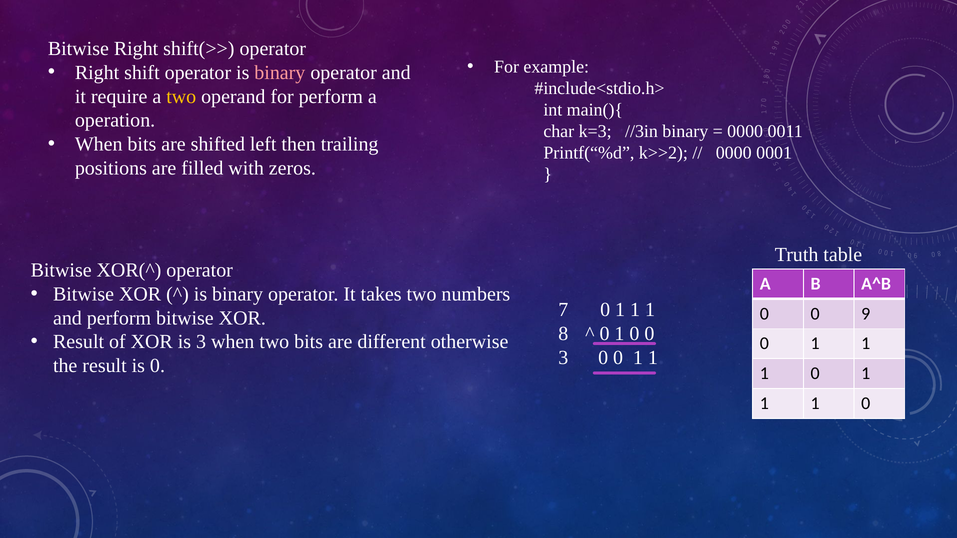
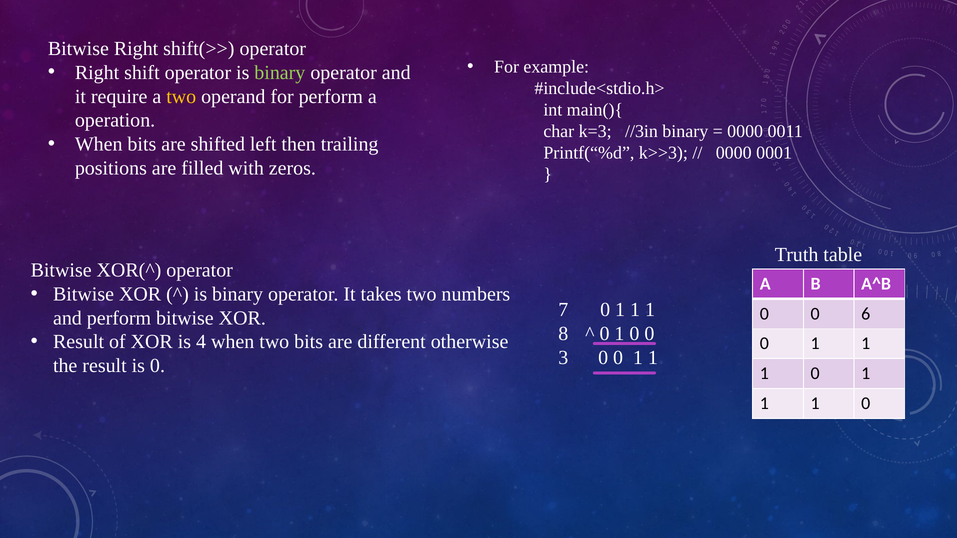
binary colour: pink -> light green (280, 73)
k>>2: k>>2 -> k>>3 (663, 153)
9: 9 -> 6 (866, 314)
is 3: 3 -> 4 (201, 342)
